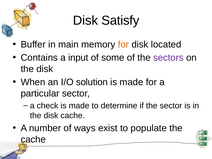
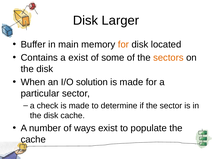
Satisfy: Satisfy -> Larger (120, 21)
a input: input -> exist (78, 58)
sectors colour: purple -> orange (168, 58)
